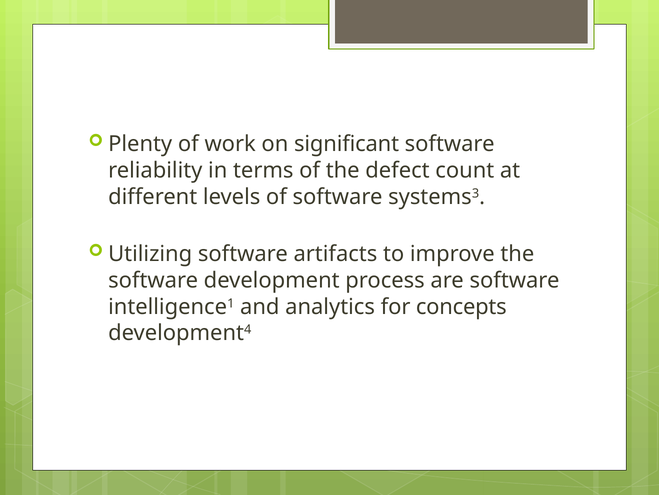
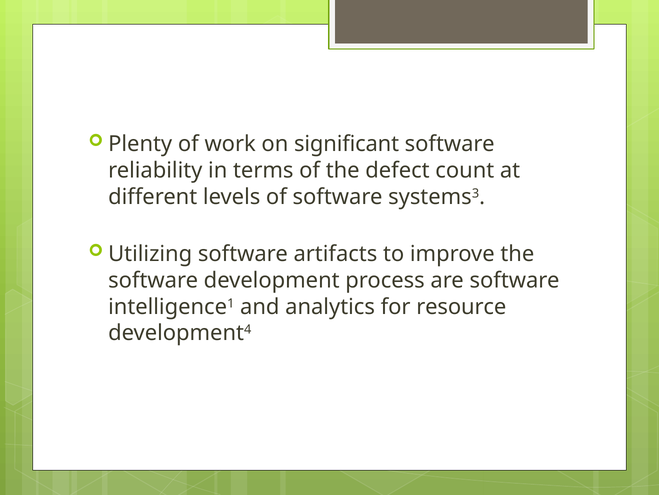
concepts: concepts -> resource (461, 306)
